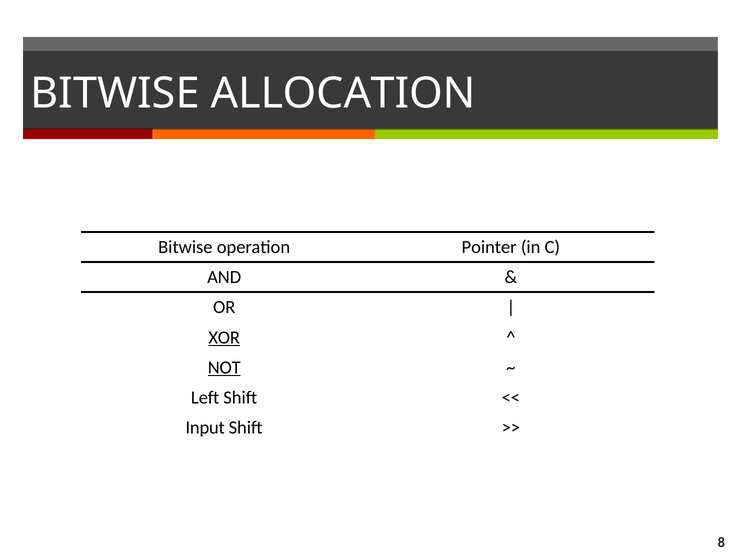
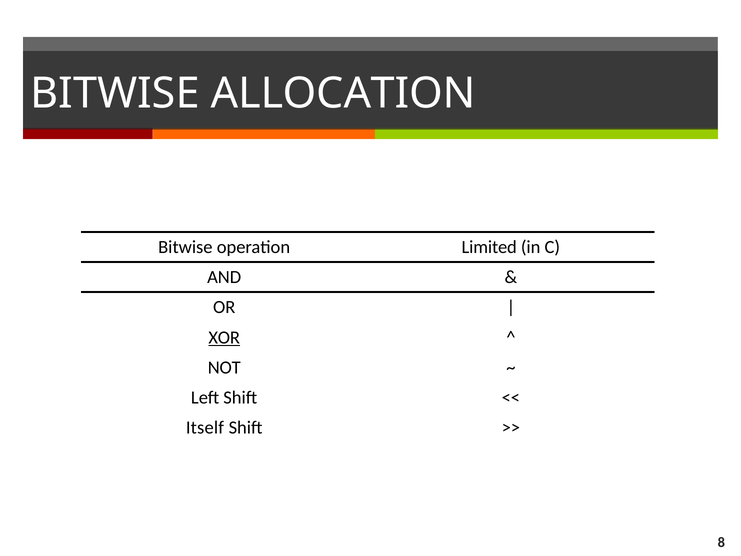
Pointer: Pointer -> Limited (489, 247)
NOT underline: present -> none (224, 367)
Input: Input -> Itself (205, 427)
